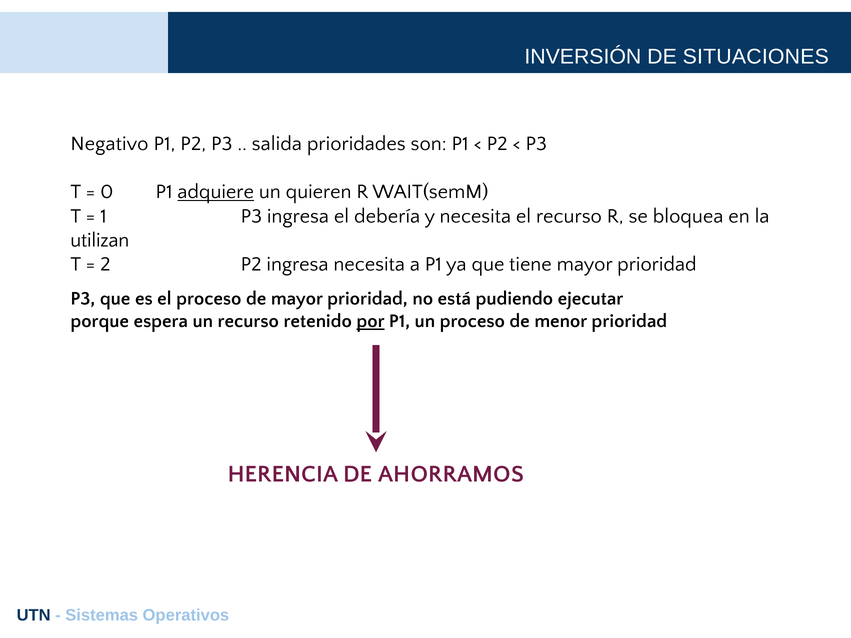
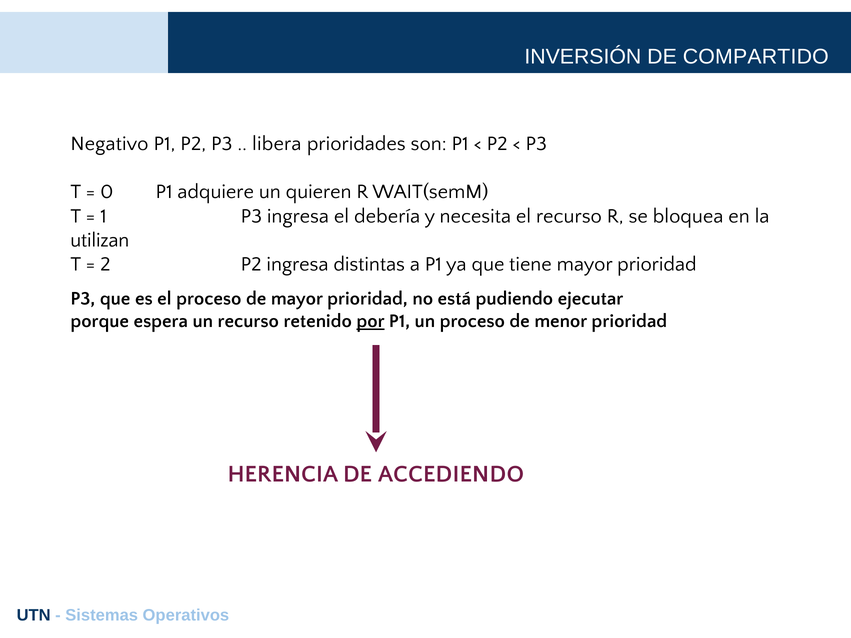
SITUACIONES: SITUACIONES -> COMPARTIDO (756, 57)
salida: salida -> libera (277, 144)
adquiere underline: present -> none (216, 192)
ingresa necesita: necesita -> distintas (369, 264)
AHORRAMOS: AHORRAMOS -> ACCEDIENDO (451, 474)
